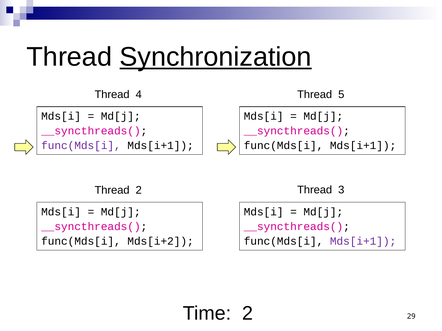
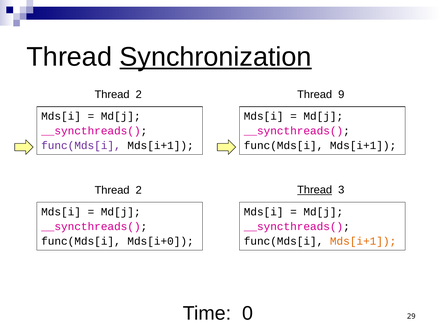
4: 4 -> 2 (139, 95)
5: 5 -> 9 (341, 95)
Thread underline: none -> present (315, 190)
Mds[i+2: Mds[i+2 -> Mds[i+0 (161, 242)
Mds[i+1 colour: purple -> orange (363, 242)
Time 2: 2 -> 0 (248, 314)
